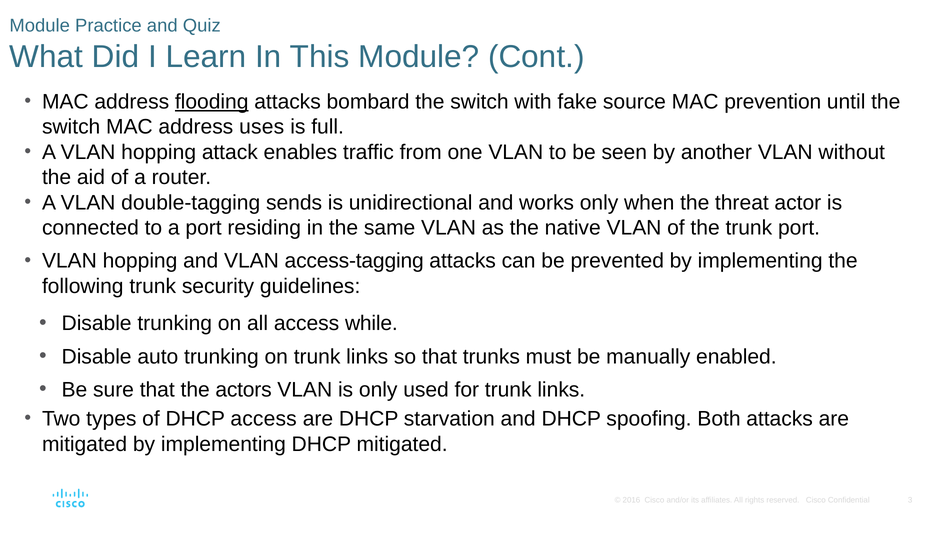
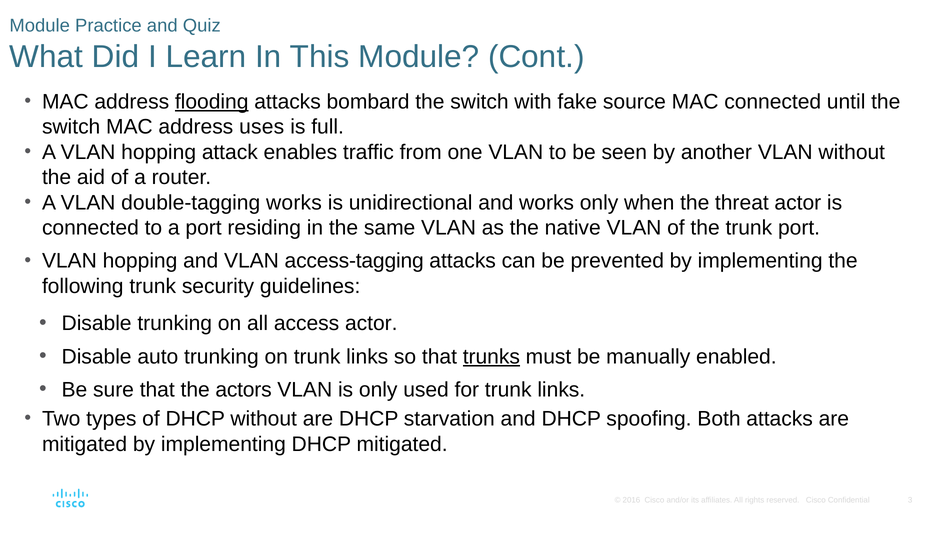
MAC prevention: prevention -> connected (773, 102)
double-tagging sends: sends -> works (294, 203)
access while: while -> actor (371, 324)
trunks underline: none -> present (491, 357)
DHCP access: access -> without (264, 419)
